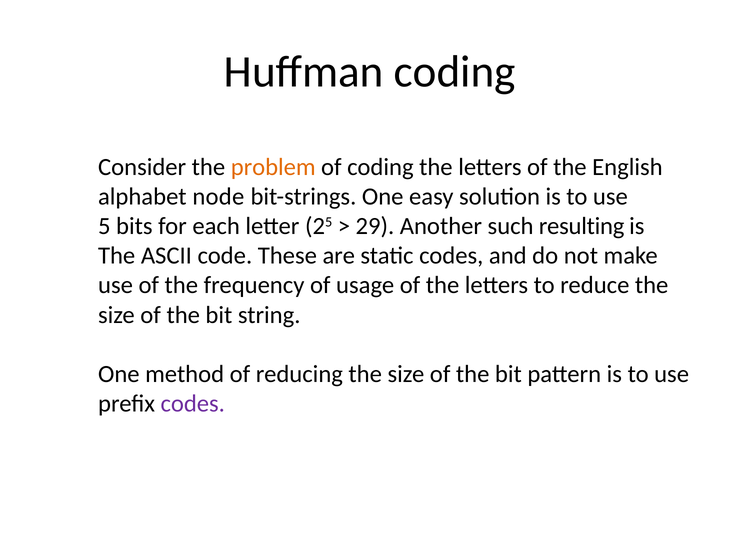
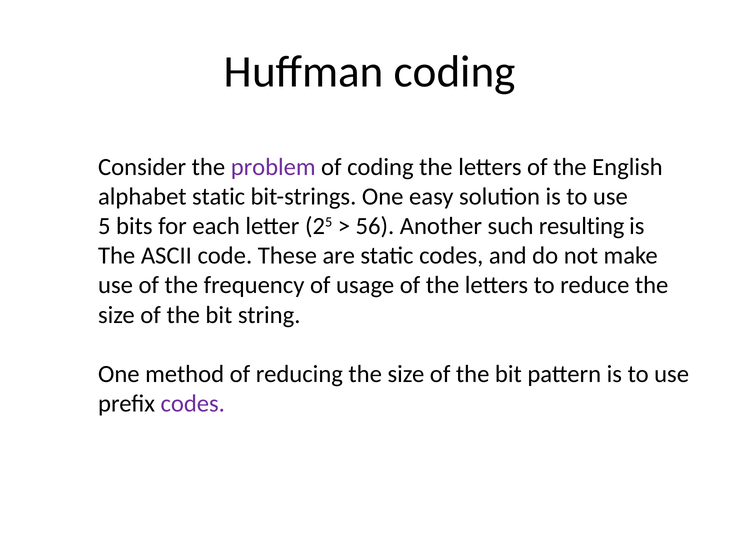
problem colour: orange -> purple (273, 167)
alphabet node: node -> static (219, 197)
29: 29 -> 56 (375, 226)
